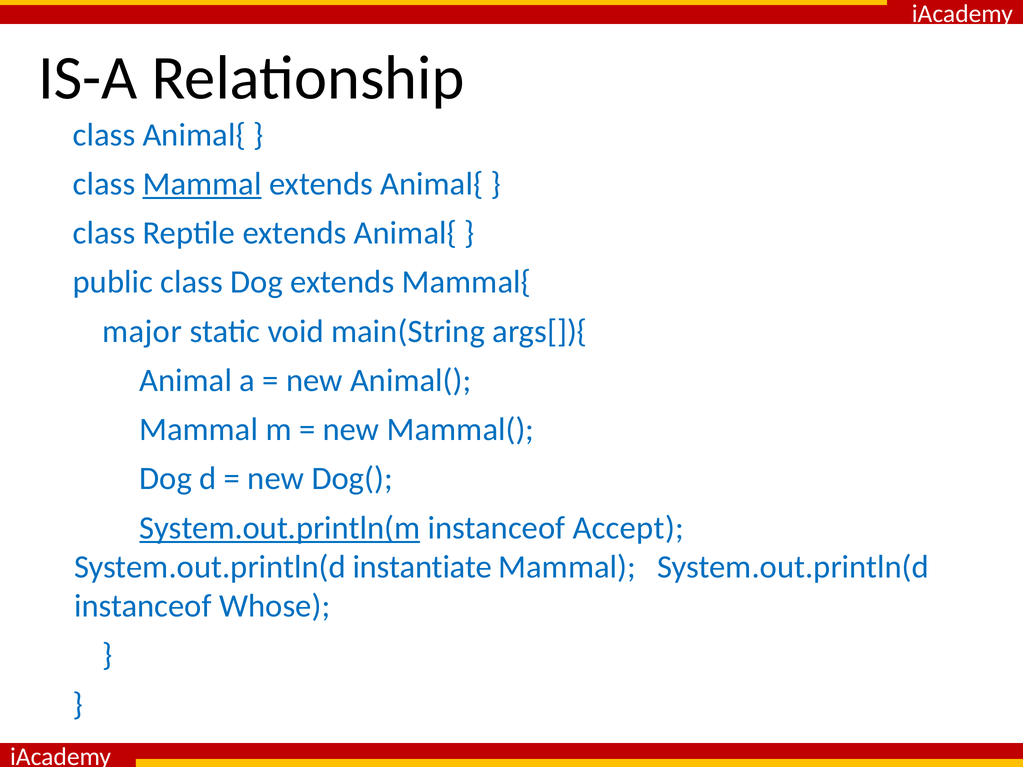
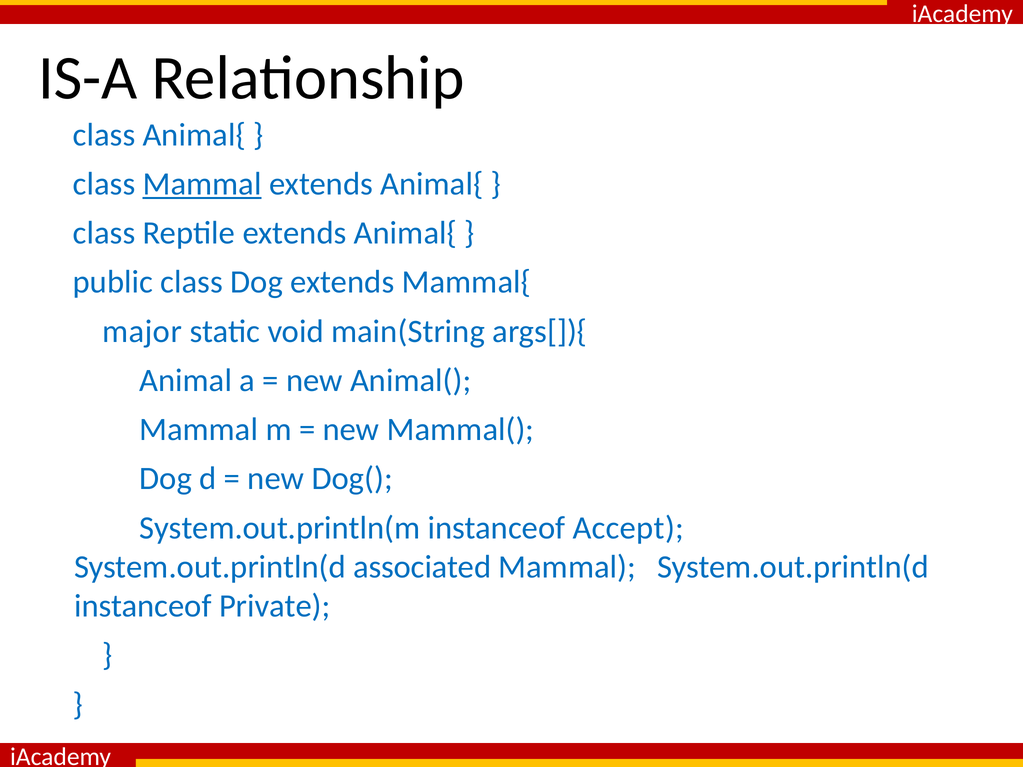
System.out.println(m underline: present -> none (280, 528)
instantiate: instantiate -> associated (422, 567)
Whose: Whose -> Private (275, 606)
